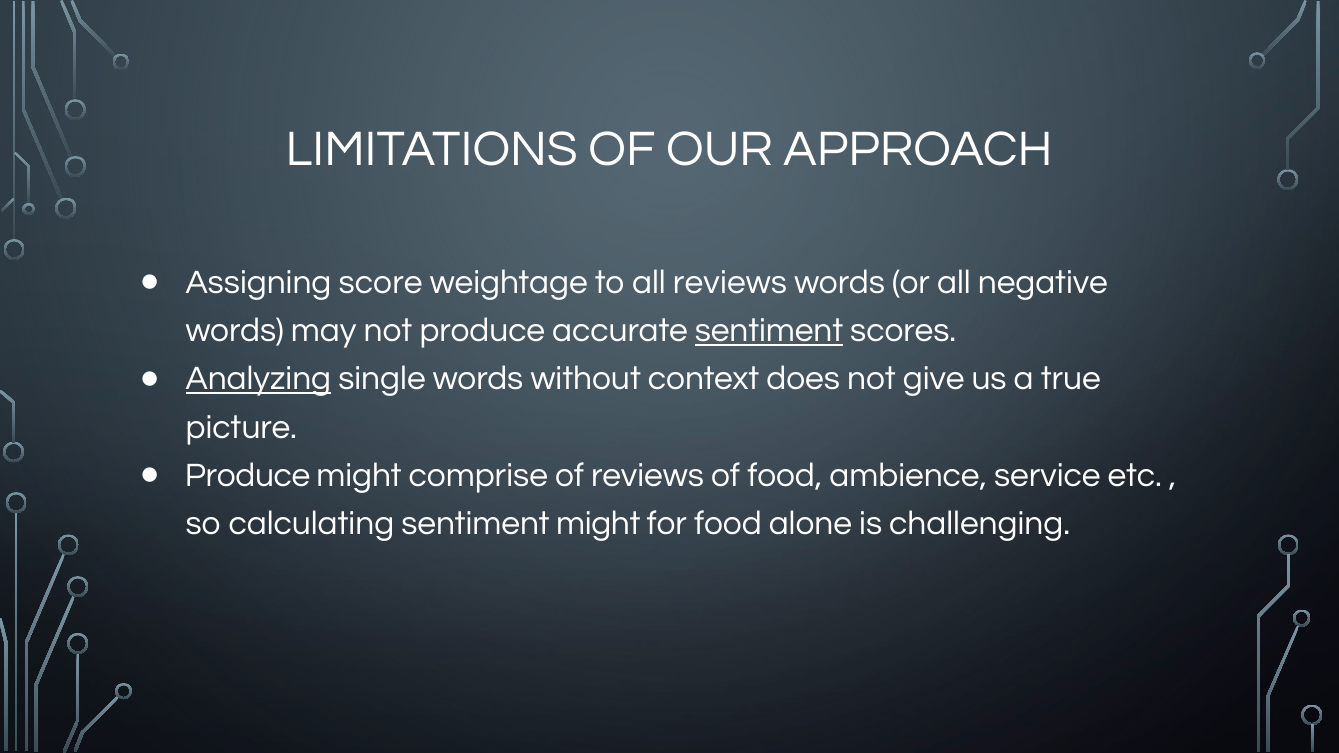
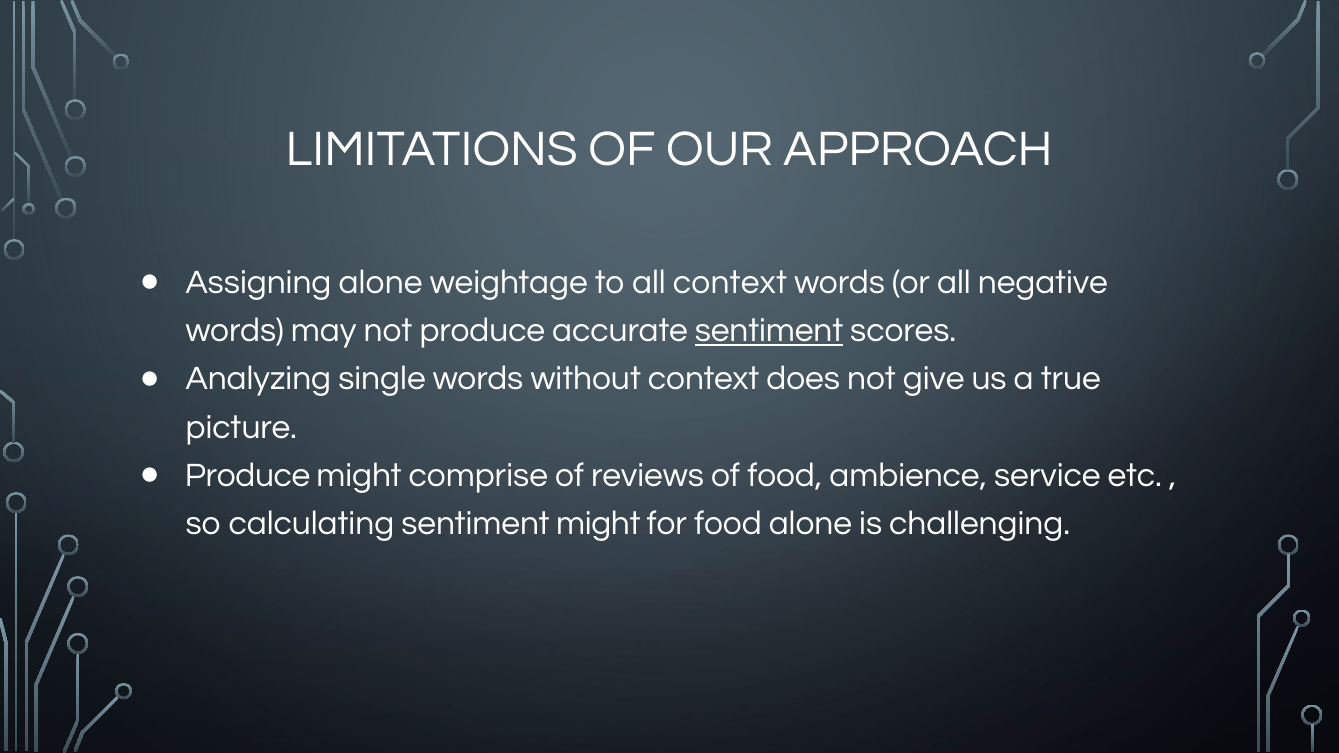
Assigning score: score -> alone (381, 283)
all reviews: reviews -> context (730, 283)
Analyzing underline: present -> none (258, 379)
